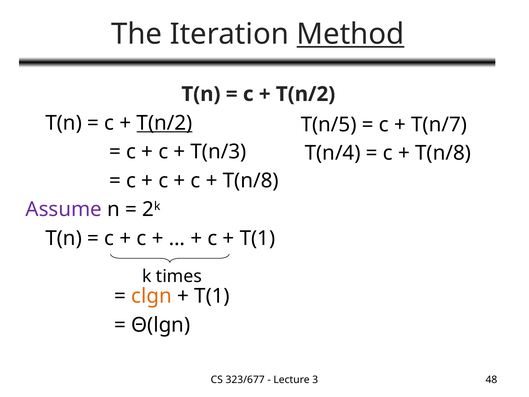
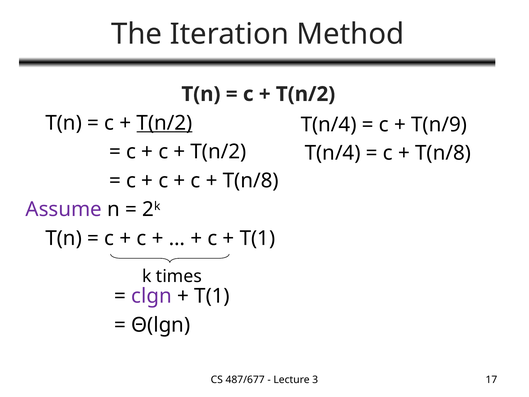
Method underline: present -> none (350, 34)
T(n/5: T(n/5 -> T(n/4 (329, 125)
T(n/7: T(n/7 -> T(n/9 (439, 125)
T(n/3: T(n/3 -> T(n/2 (218, 152)
clgn colour: orange -> purple (152, 296)
323/677: 323/677 -> 487/677 (245, 380)
48: 48 -> 17 (491, 380)
